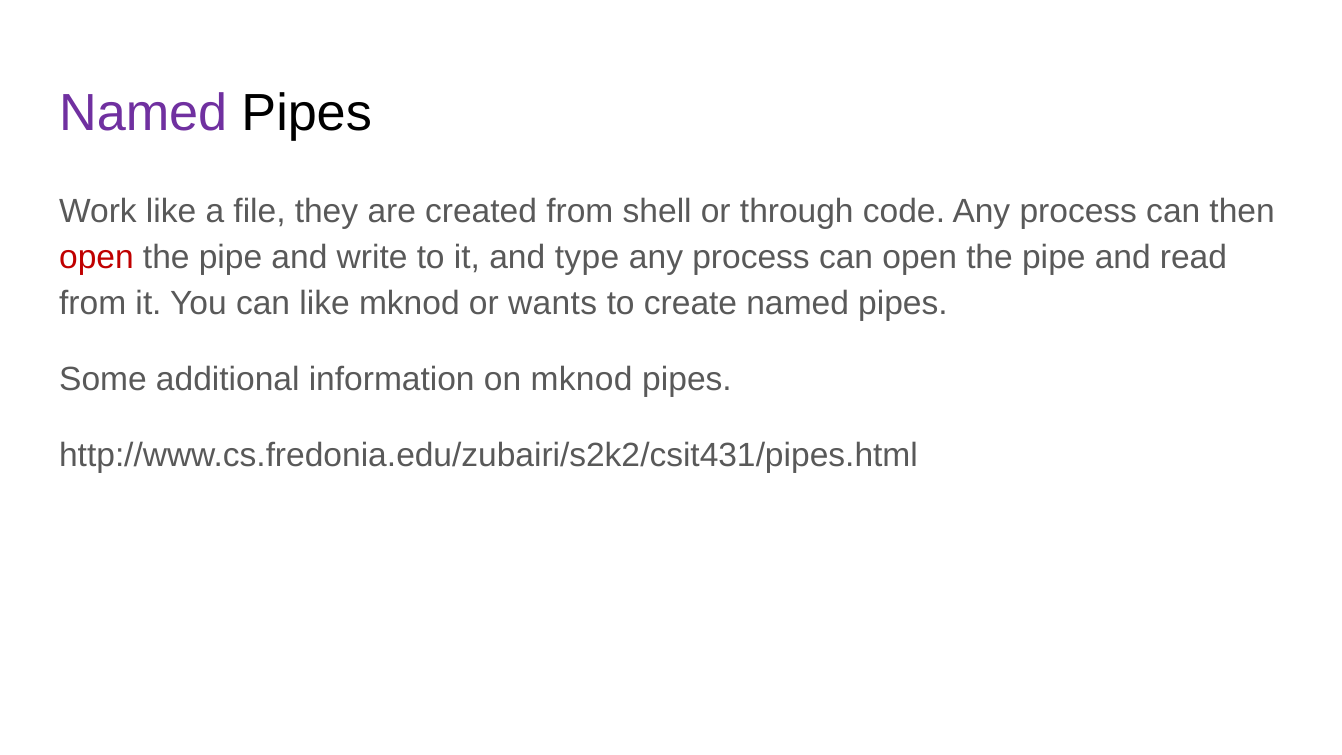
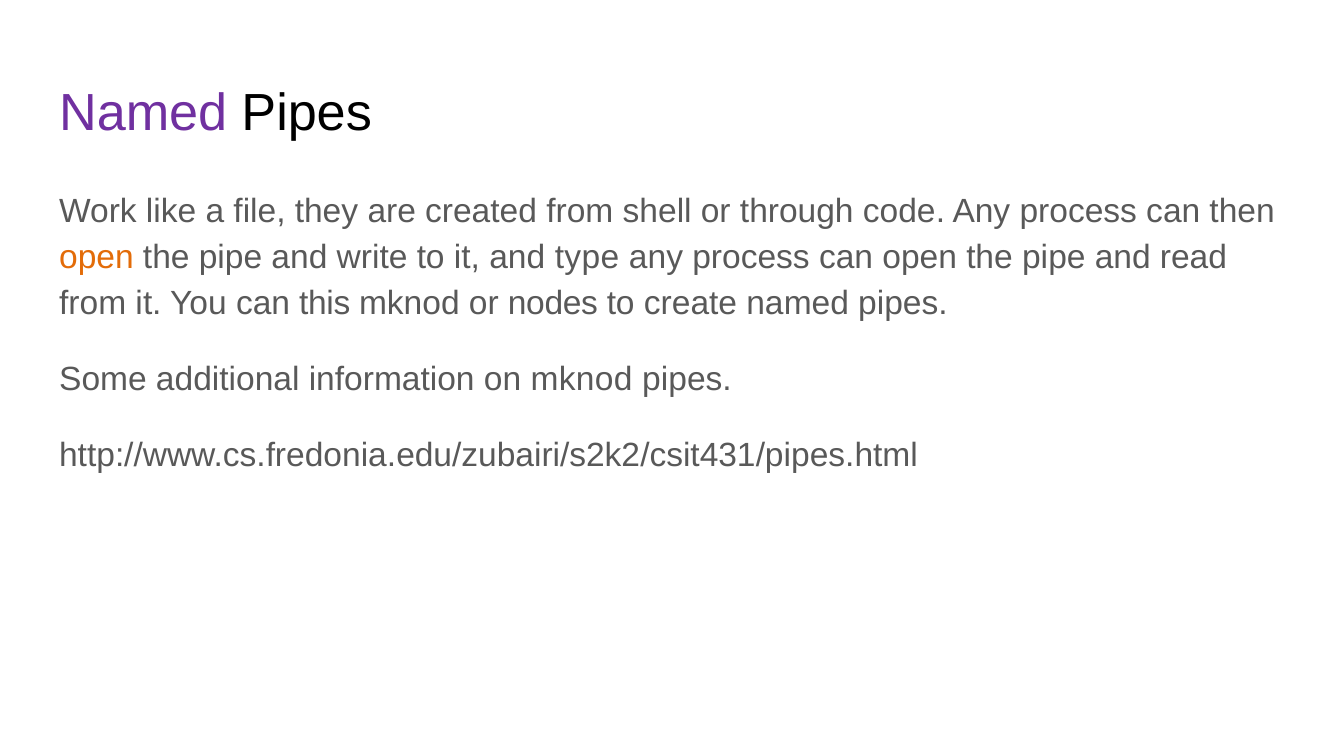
open colour: red -> orange (96, 257)
can like: like -> this (325, 304)
wants: wants -> nodes (553, 304)
